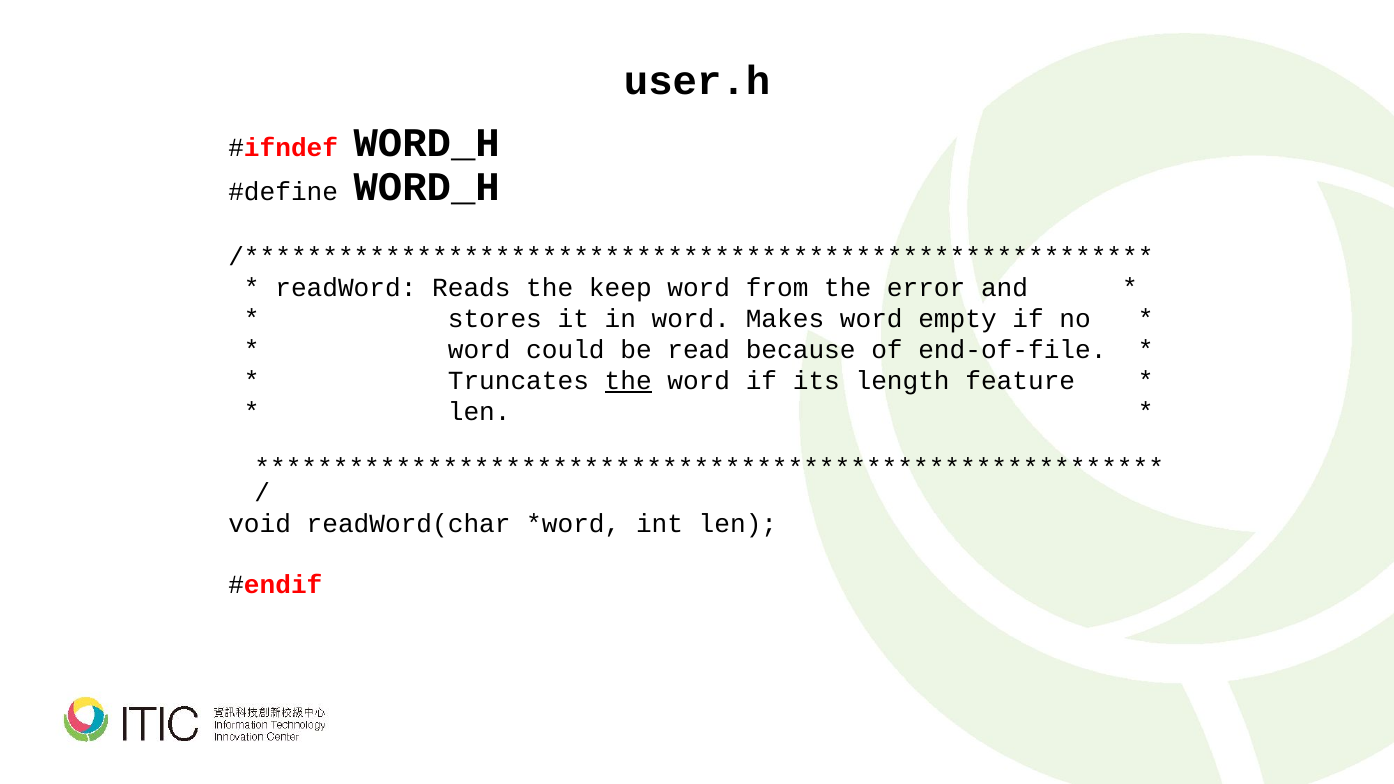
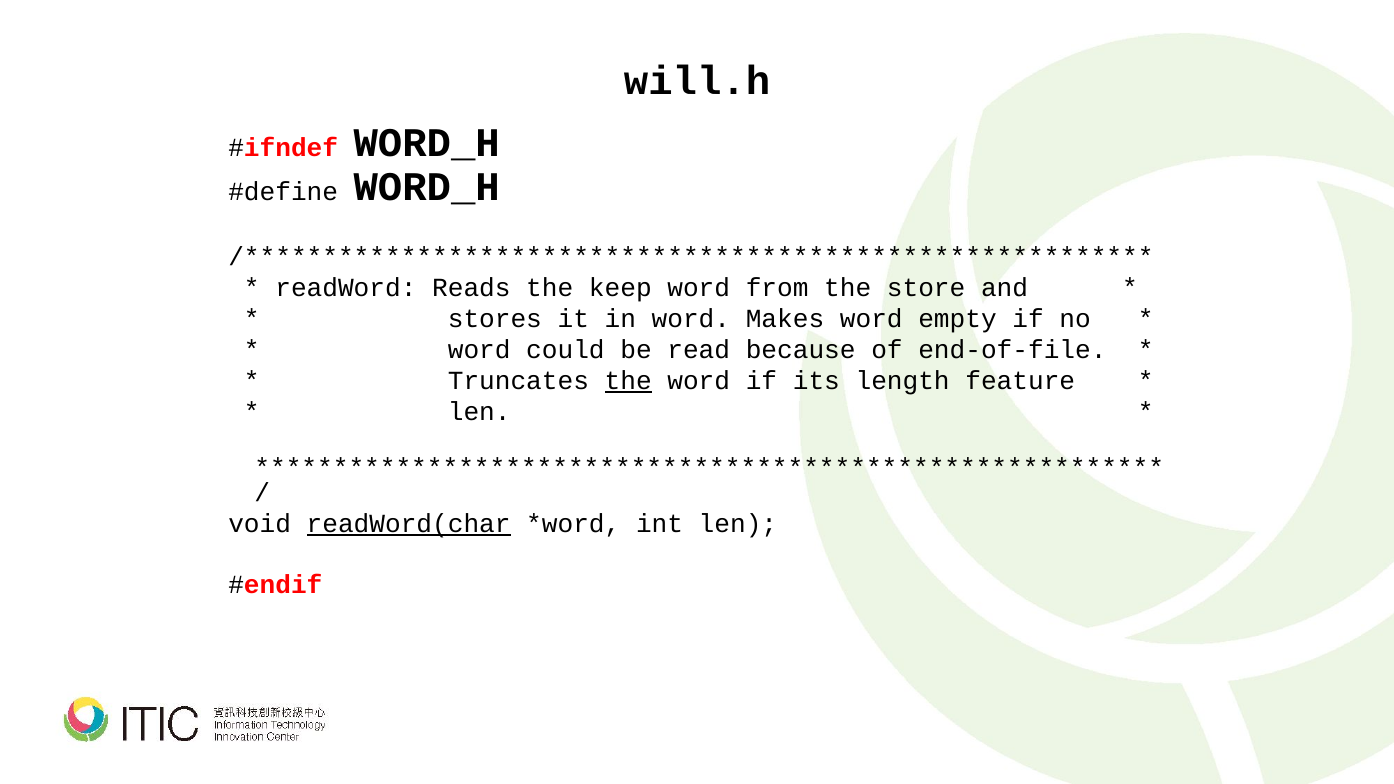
user.h: user.h -> will.h (697, 81)
error: error -> store (926, 288)
readWord(char underline: none -> present (409, 524)
